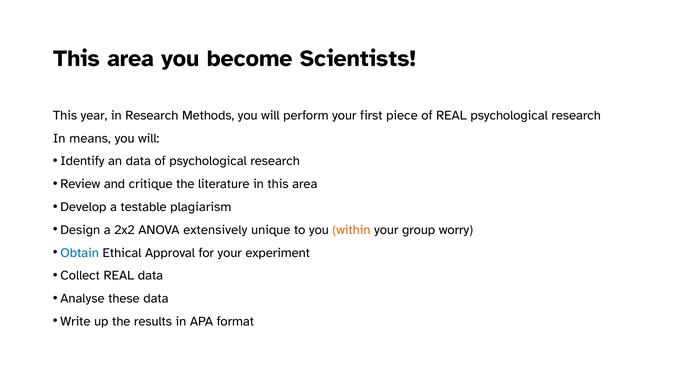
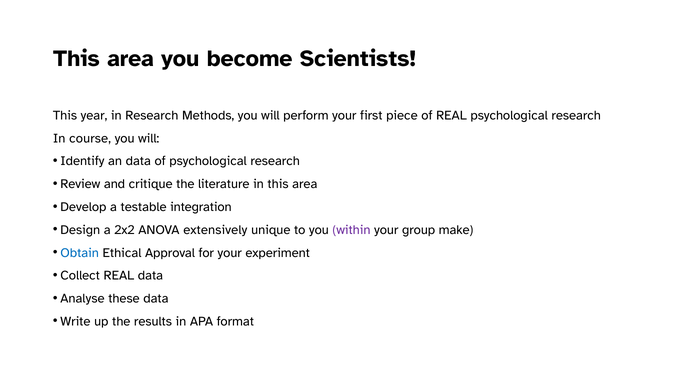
means: means -> course (90, 138)
plagiarism: plagiarism -> integration (201, 207)
within colour: orange -> purple (352, 230)
worry: worry -> make (456, 230)
